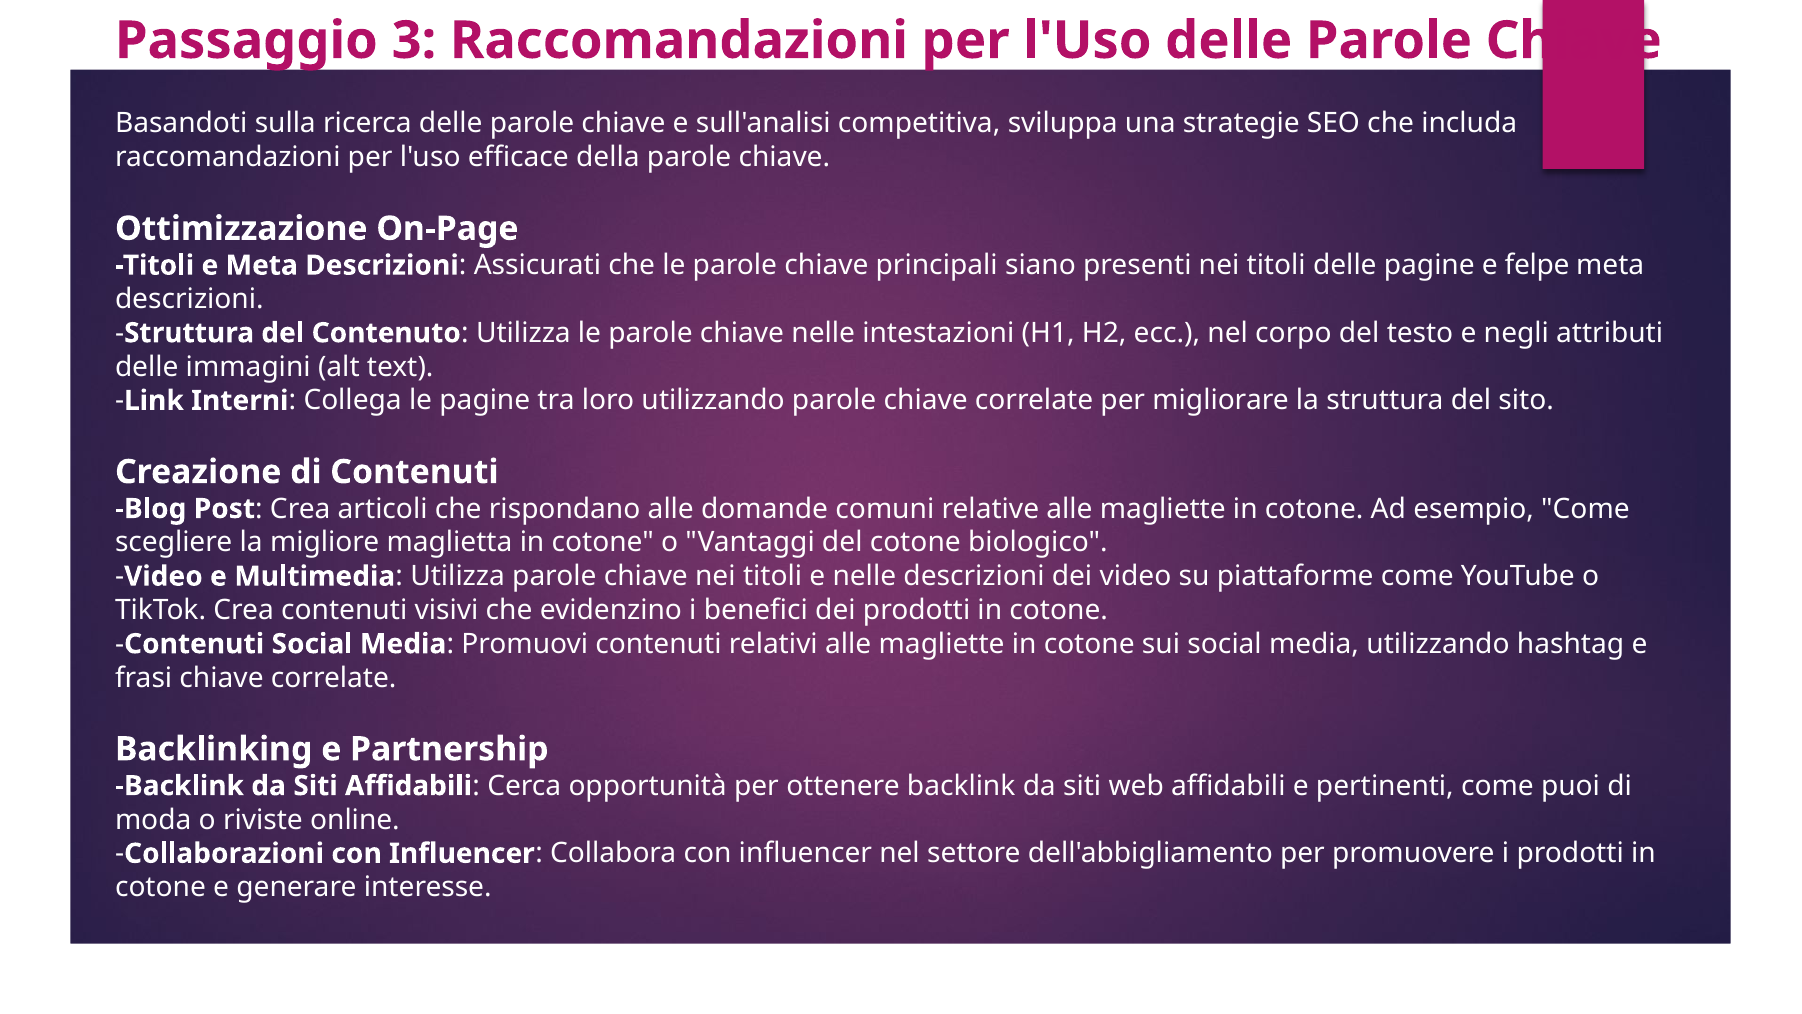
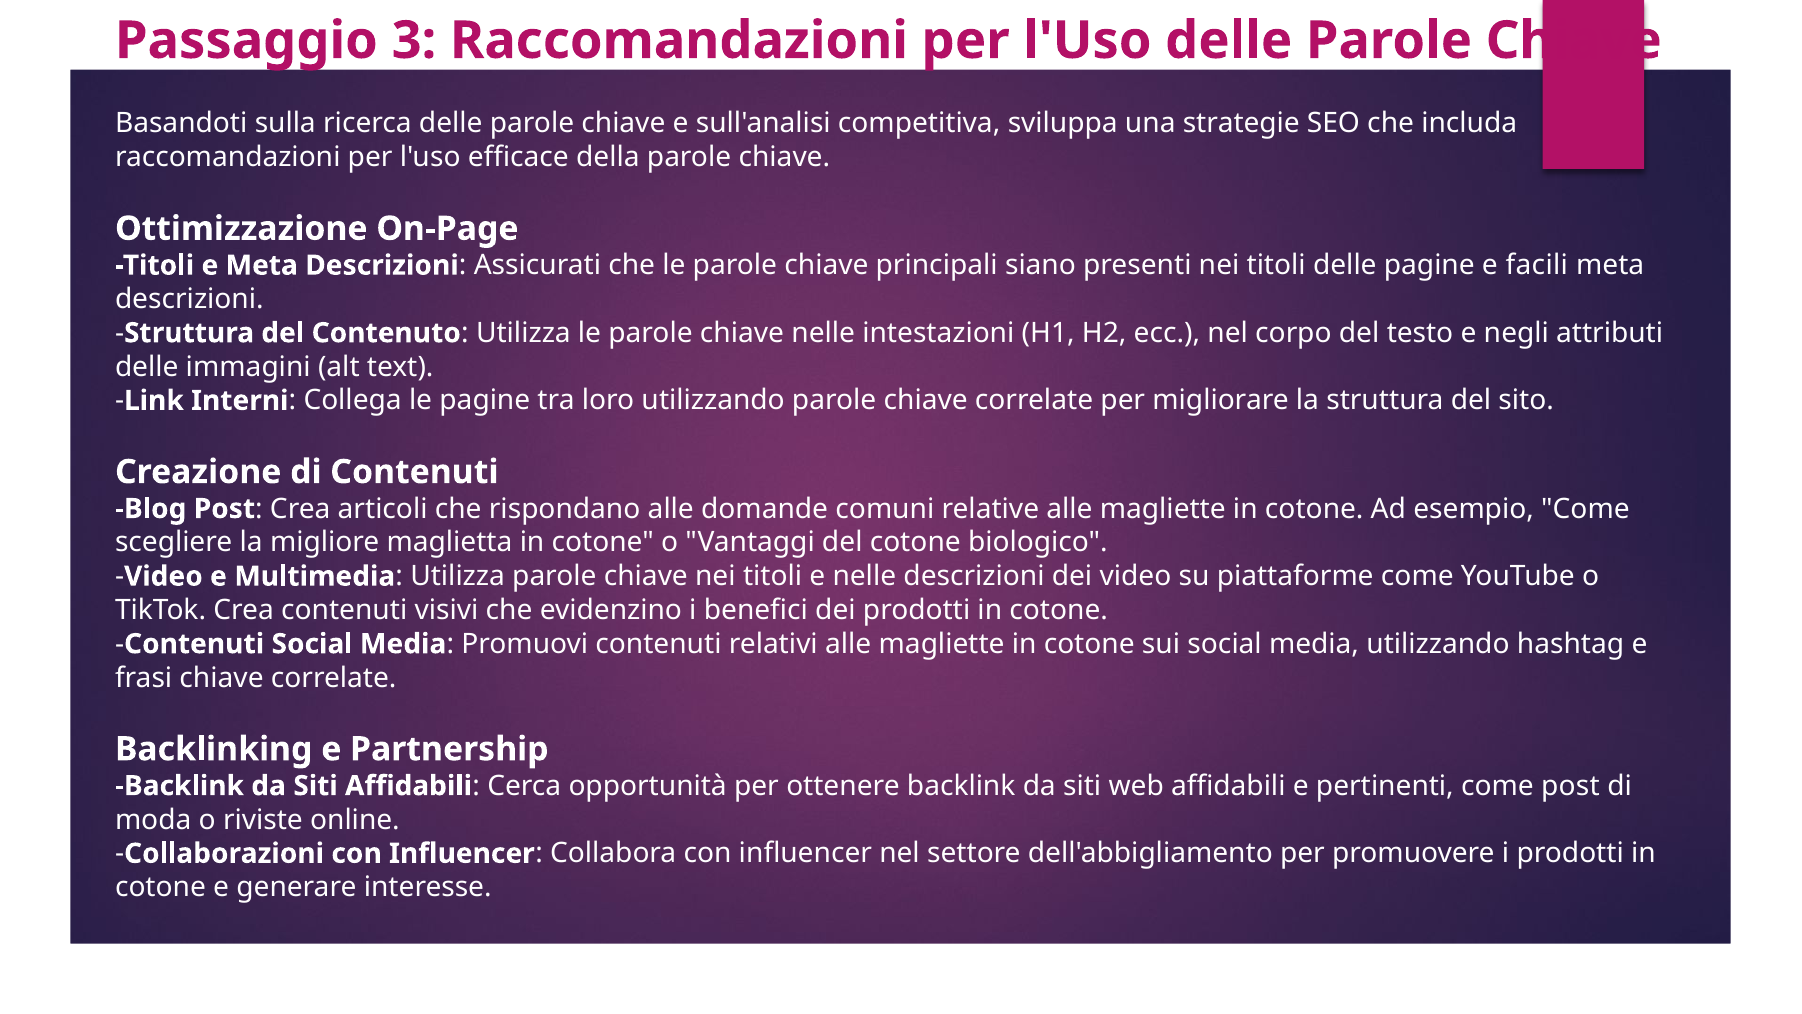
felpe: felpe -> facili (1537, 265)
come puoi: puoi -> post (1570, 786)
